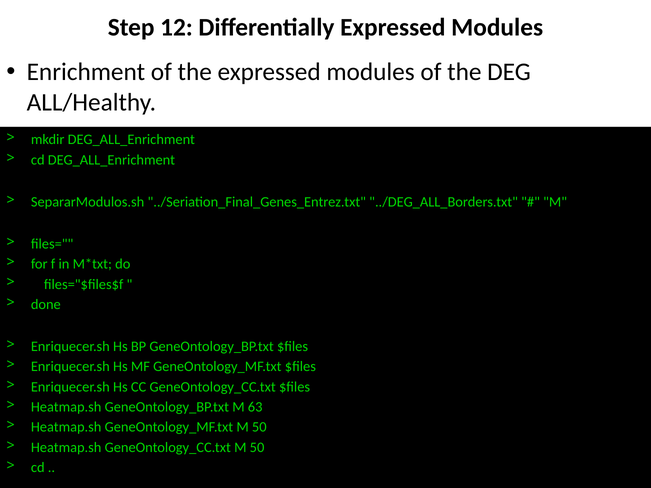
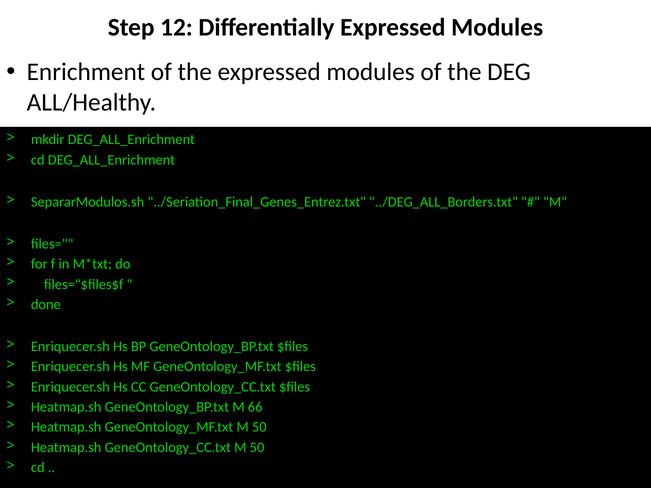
63: 63 -> 66 (255, 407)
